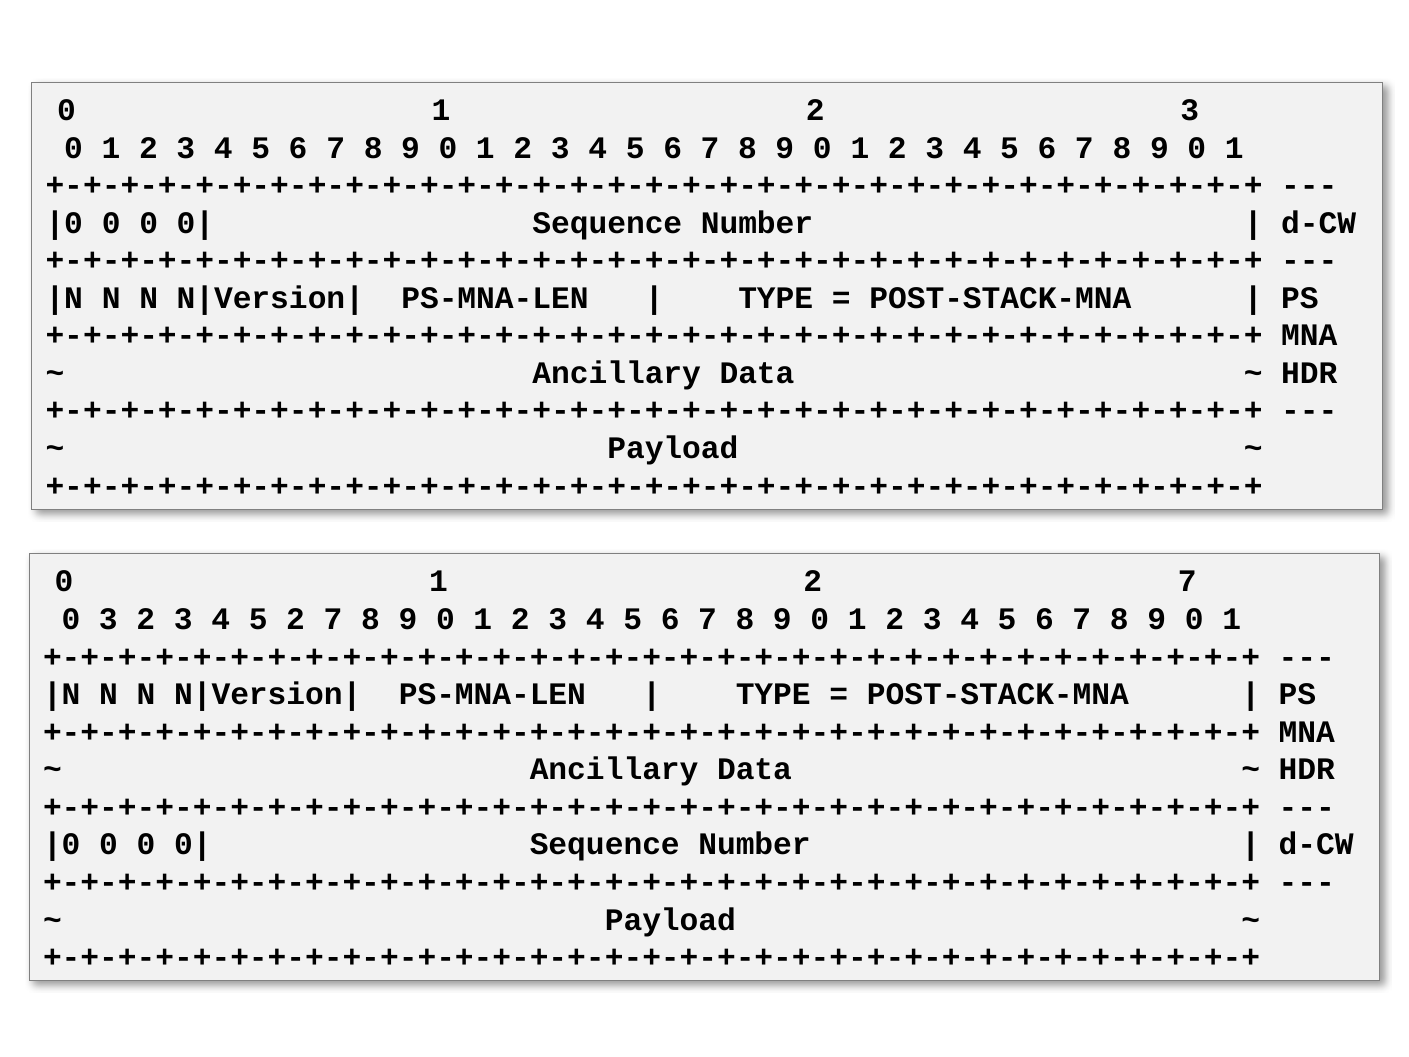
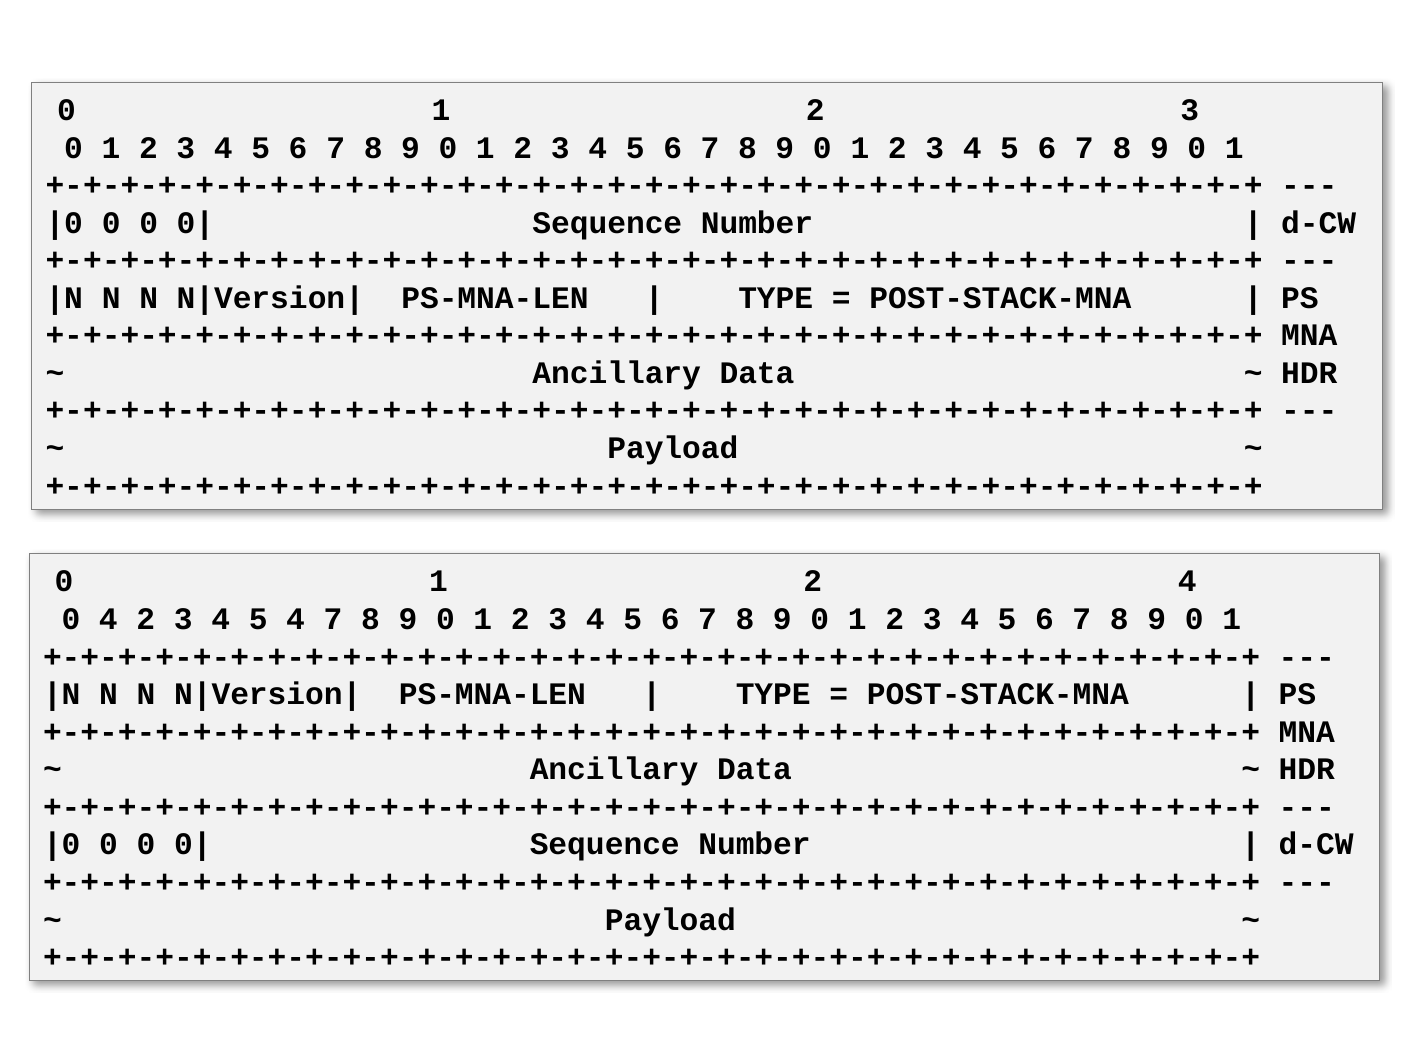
1 2 7: 7 -> 4 (1187, 582)
0 3: 3 -> 4 (108, 619)
5 2: 2 -> 4 (296, 619)
